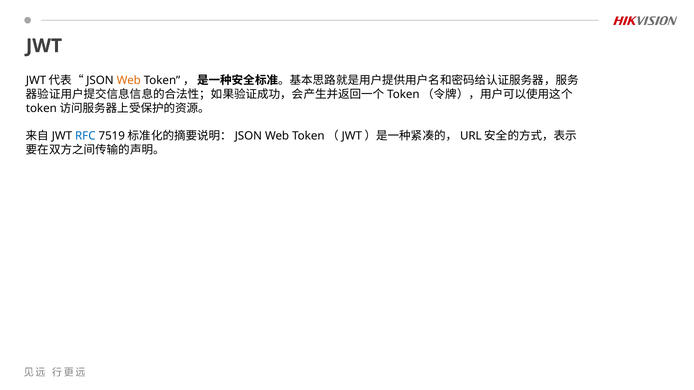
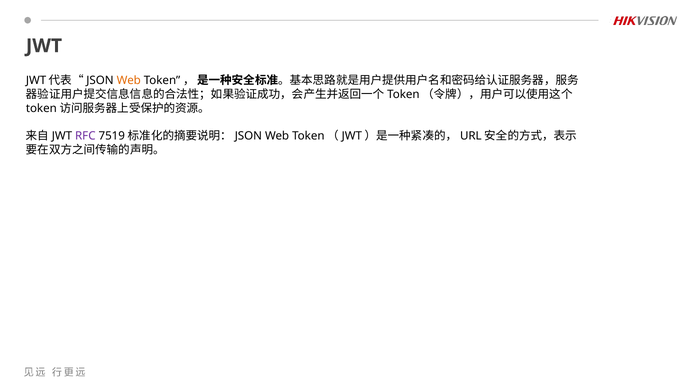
RFC colour: blue -> purple (85, 136)
